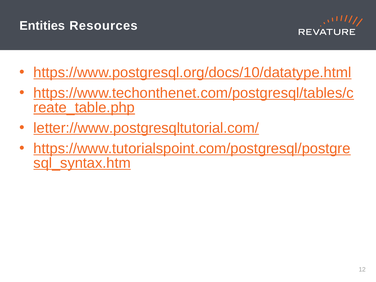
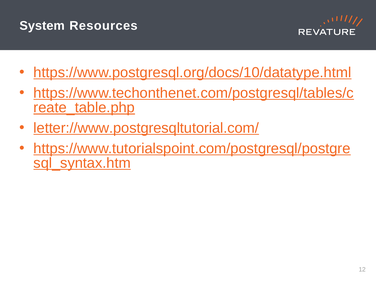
Entities: Entities -> System (42, 26)
